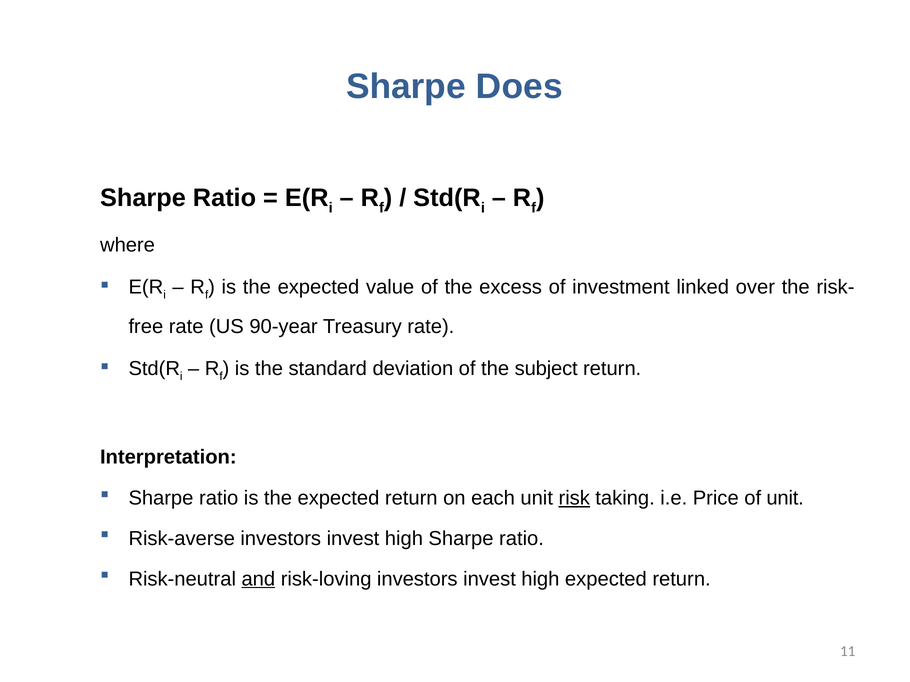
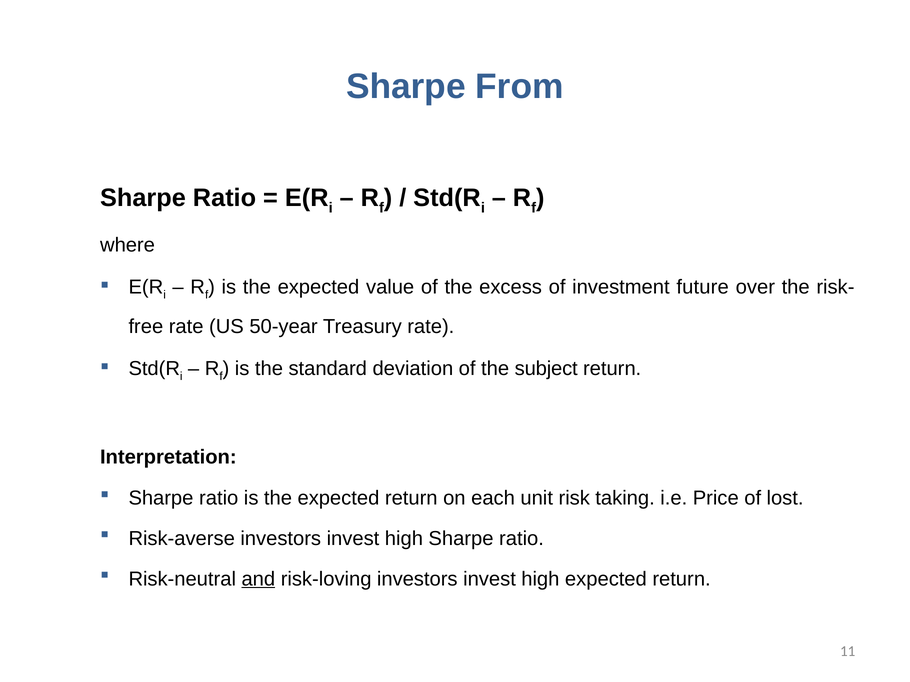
Does: Does -> From (520, 87)
linked: linked -> future (703, 287)
90-year: 90-year -> 50-year (284, 327)
risk underline: present -> none (574, 499)
of unit: unit -> lost (785, 499)
